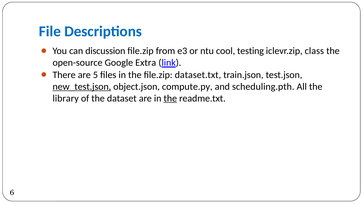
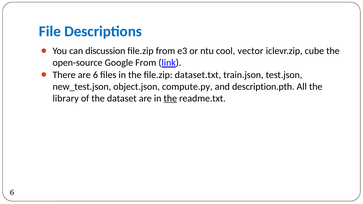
testing: testing -> vector (250, 51)
class: class -> cube (314, 51)
Google Extra: Extra -> From (146, 63)
are 5: 5 -> 6 (95, 75)
new_test.json underline: present -> none (82, 87)
scheduling.pth: scheduling.pth -> description.pth (263, 87)
